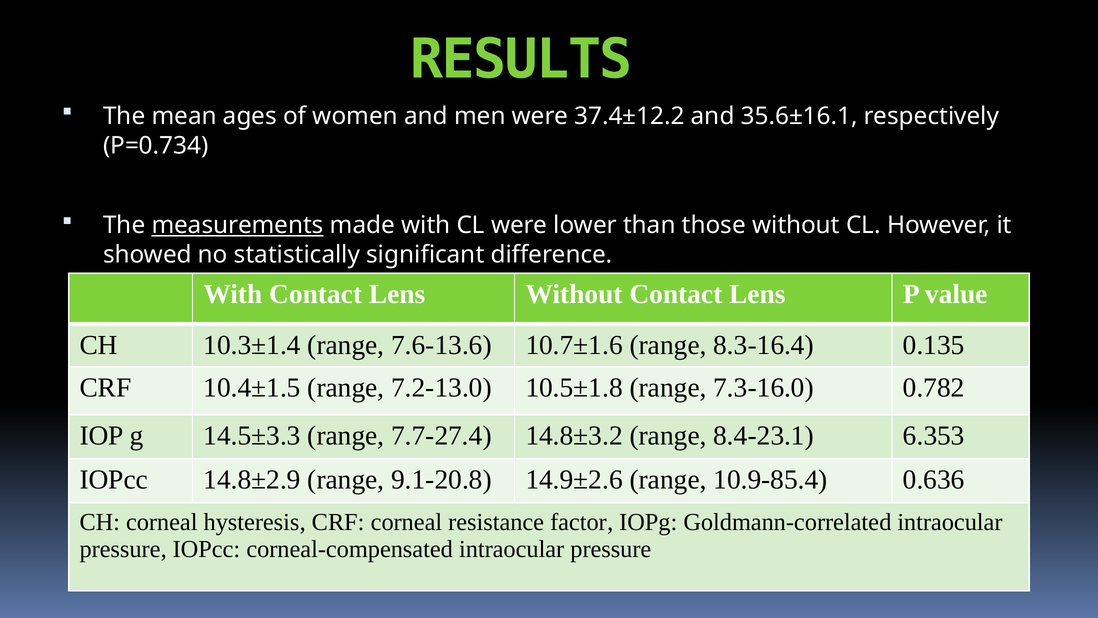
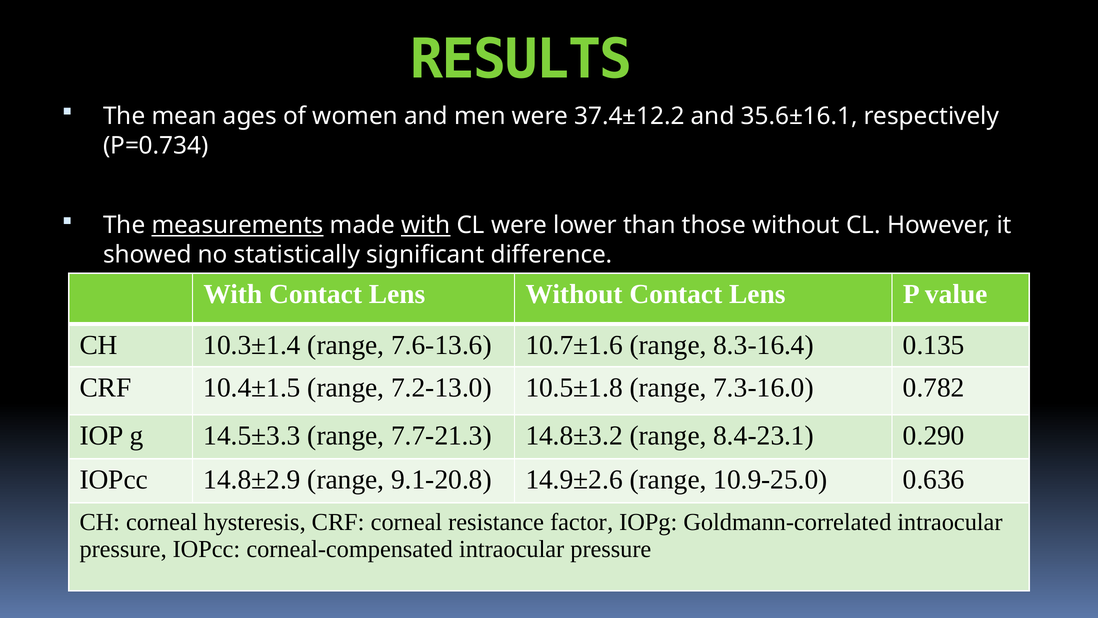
with underline: none -> present (426, 225)
7.7-27.4: 7.7-27.4 -> 7.7-21.3 (441, 435)
6.353: 6.353 -> 0.290 (934, 435)
10.9-85.4: 10.9-85.4 -> 10.9-25.0 (770, 479)
